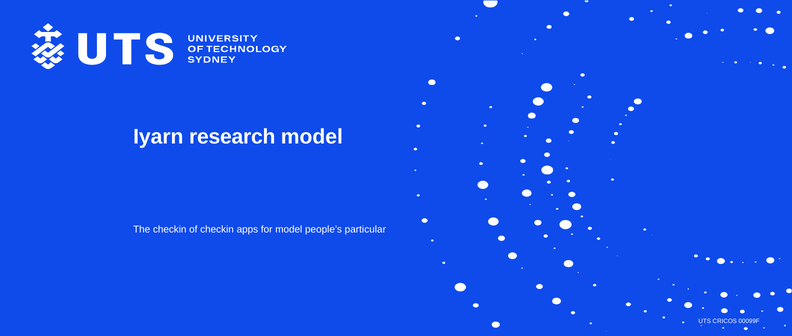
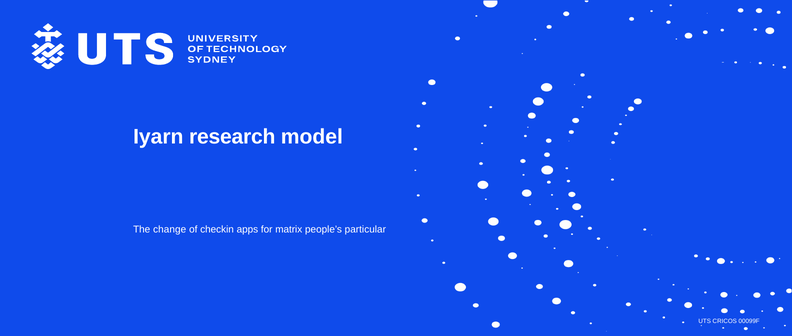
The checkin: checkin -> change (170, 229)
for model: model -> matrix (289, 229)
